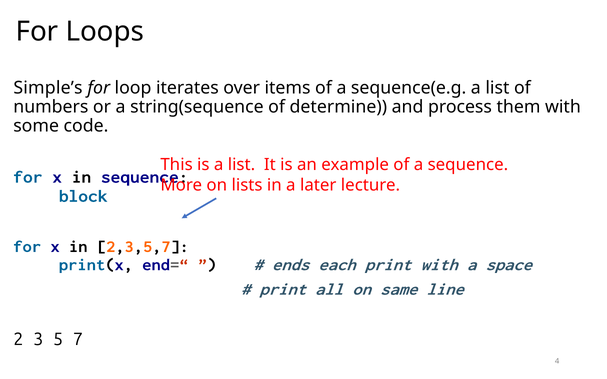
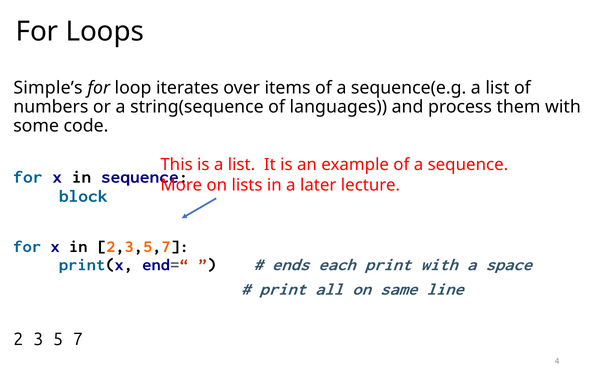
determine: determine -> languages (338, 107)
